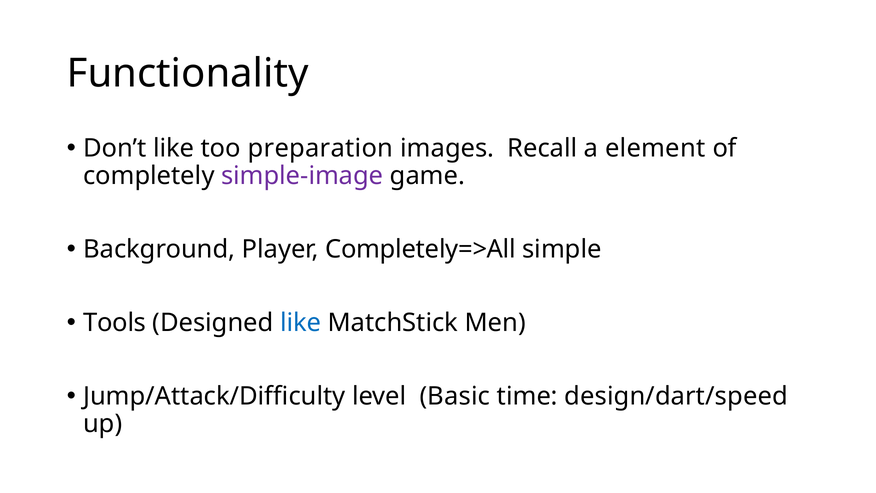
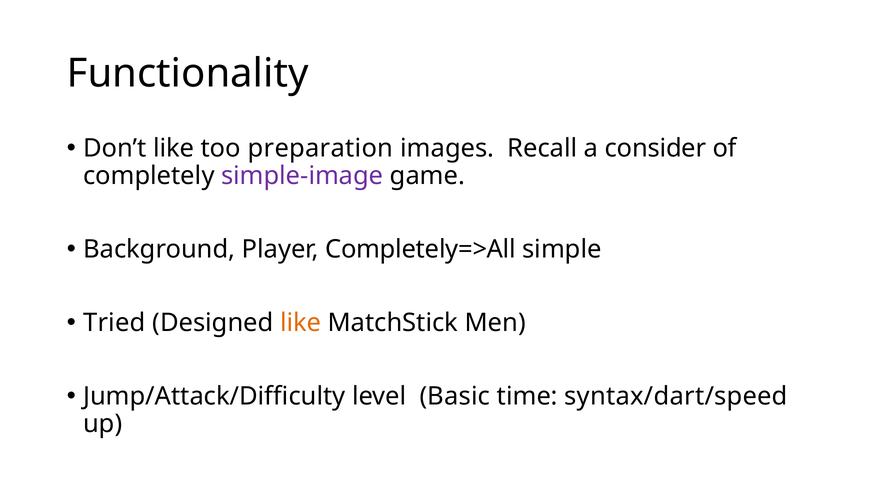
element: element -> consider (656, 148)
Tools: Tools -> Tried (114, 323)
like colour: blue -> orange (301, 323)
design/dart/speed: design/dart/speed -> syntax/dart/speed (676, 396)
